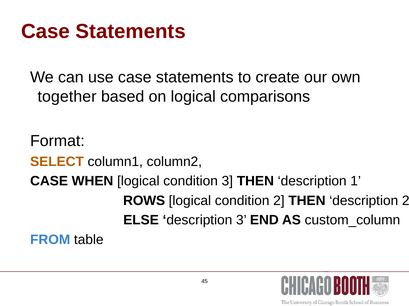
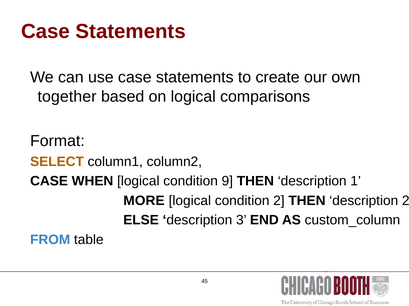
condition 3: 3 -> 9 (227, 182)
ROWS: ROWS -> MORE (144, 201)
